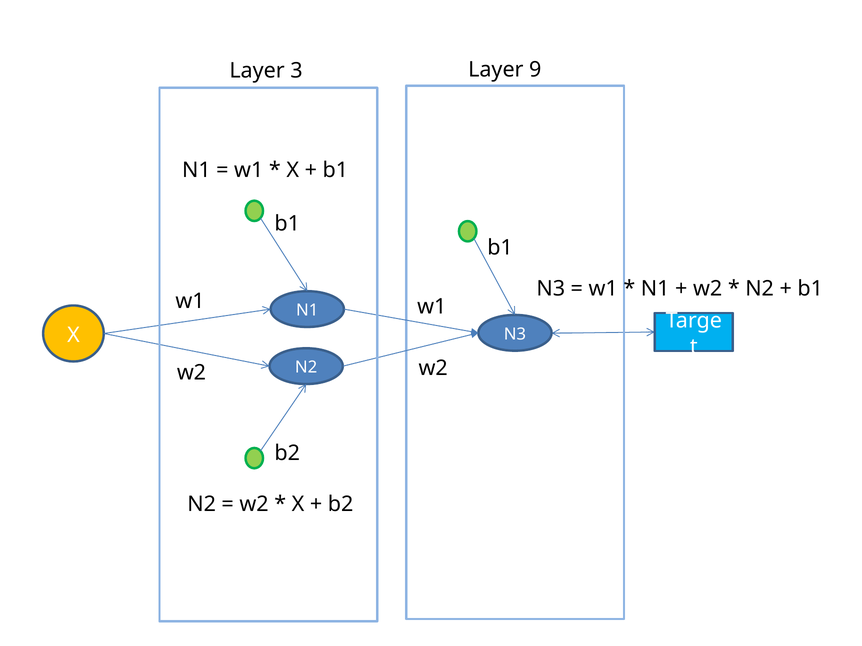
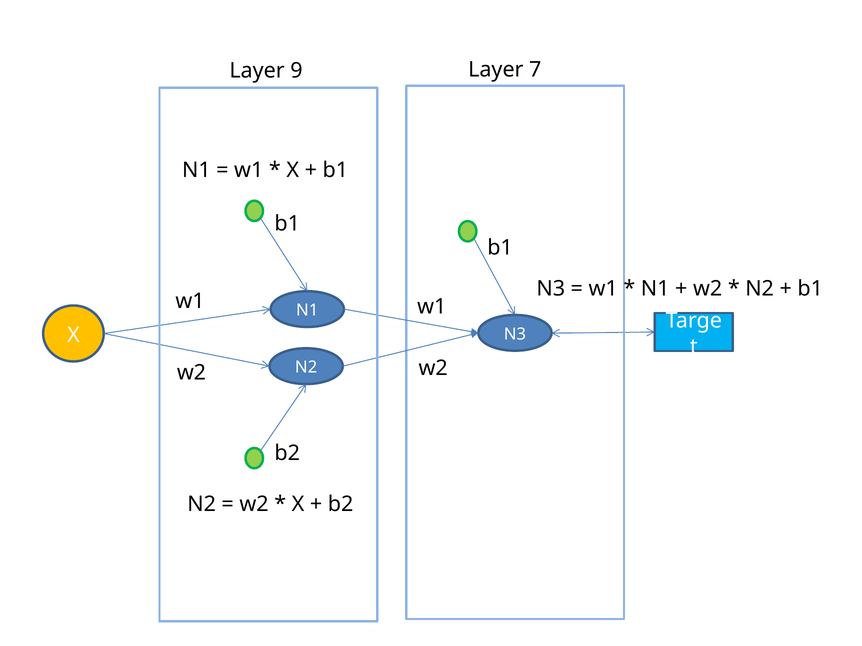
9: 9 -> 7 (535, 69)
3: 3 -> 9 (296, 71)
